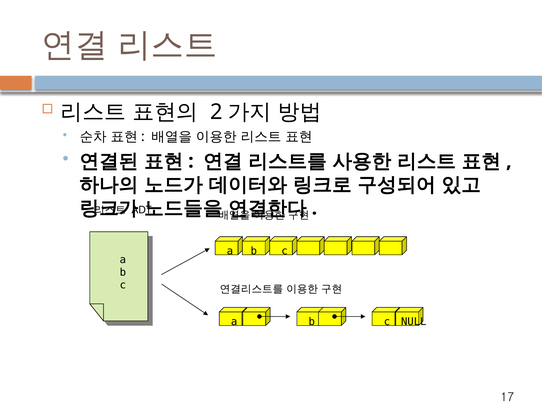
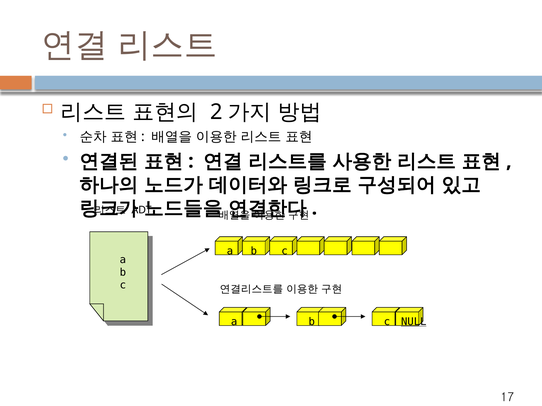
NULL underline: none -> present (414, 322)
